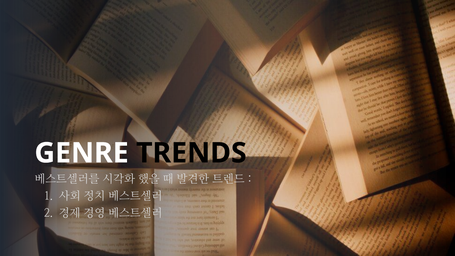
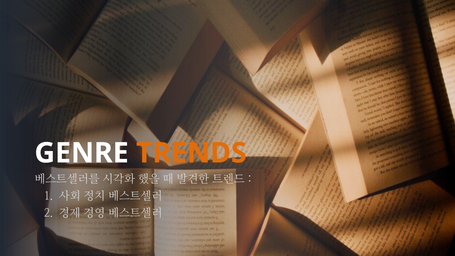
TRENDS colour: black -> orange (191, 153)
